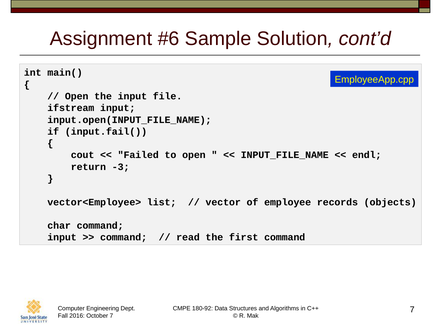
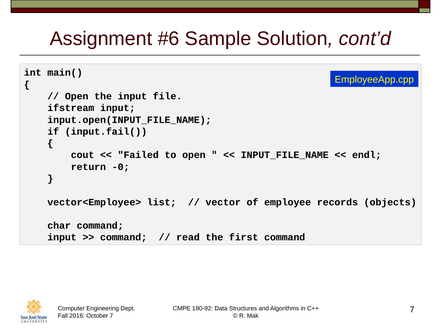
-3: -3 -> -0 (121, 167)
